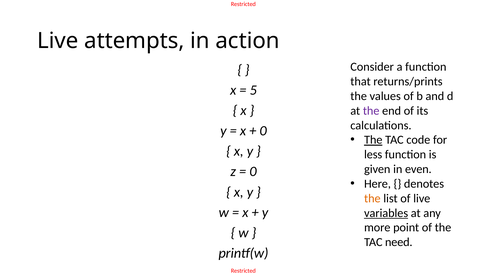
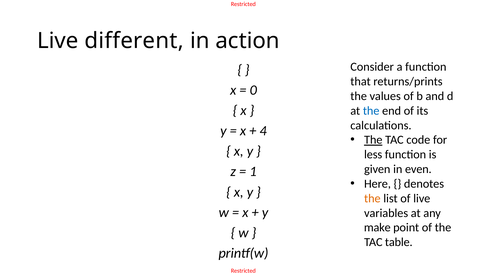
attempts: attempts -> different (134, 41)
5: 5 -> 0 (253, 90)
the colour: purple -> blue (371, 111)
0: 0 -> 4 (263, 131)
0: 0 -> 1 (253, 172)
variables underline: present -> none (386, 213)
more: more -> make (377, 228)
need: need -> table (399, 242)
